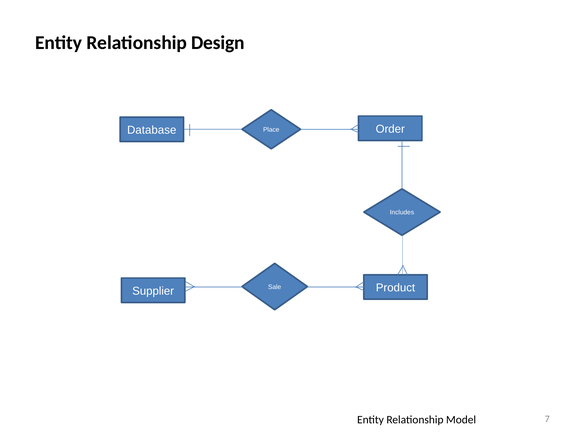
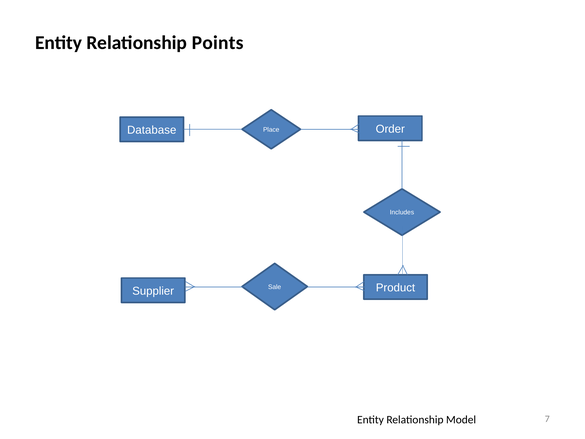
Design: Design -> Points (218, 43)
